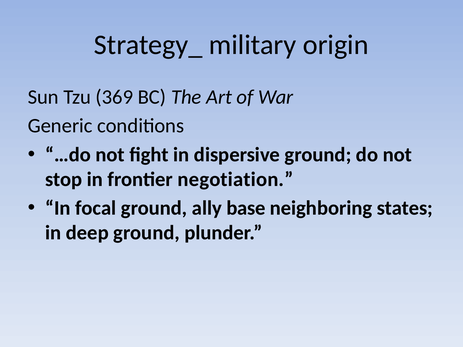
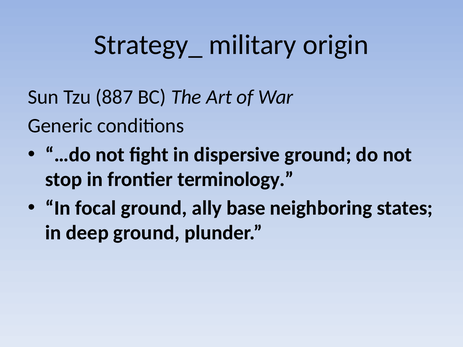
369: 369 -> 887 (114, 97)
negotiation: negotiation -> terminology (236, 179)
